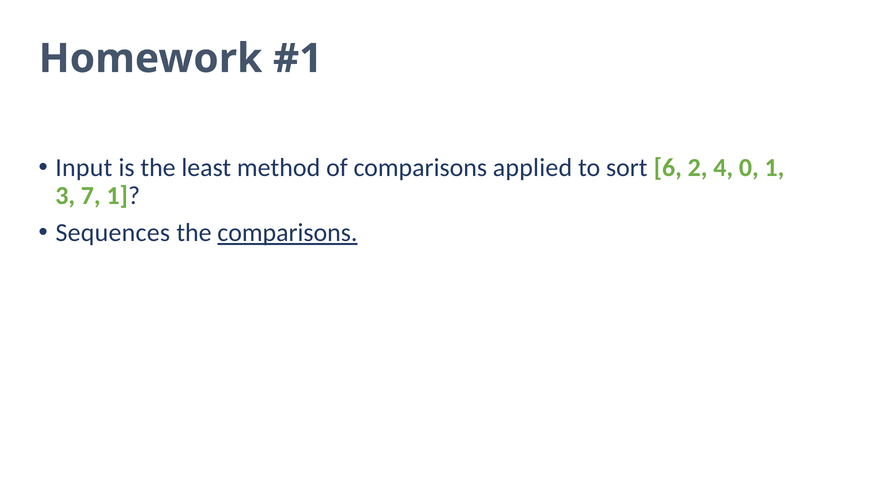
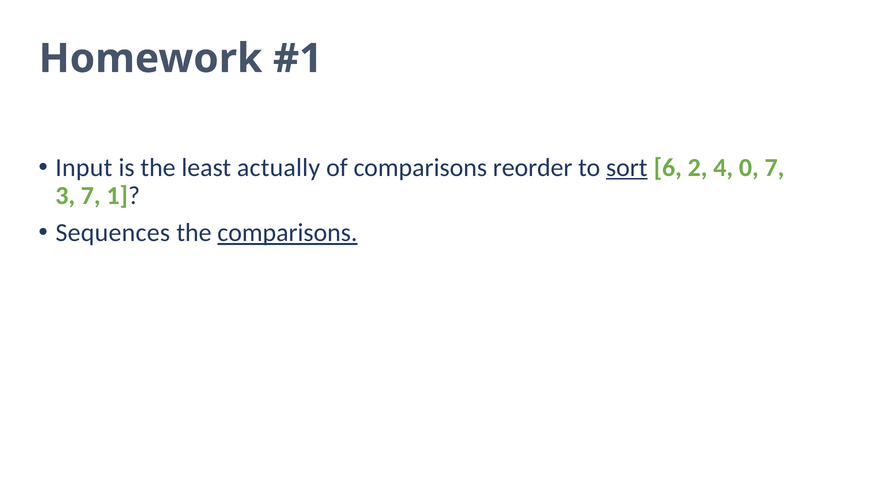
method: method -> actually (279, 168)
applied: applied -> reorder (533, 168)
sort underline: none -> present (627, 168)
0 1: 1 -> 7 (775, 168)
